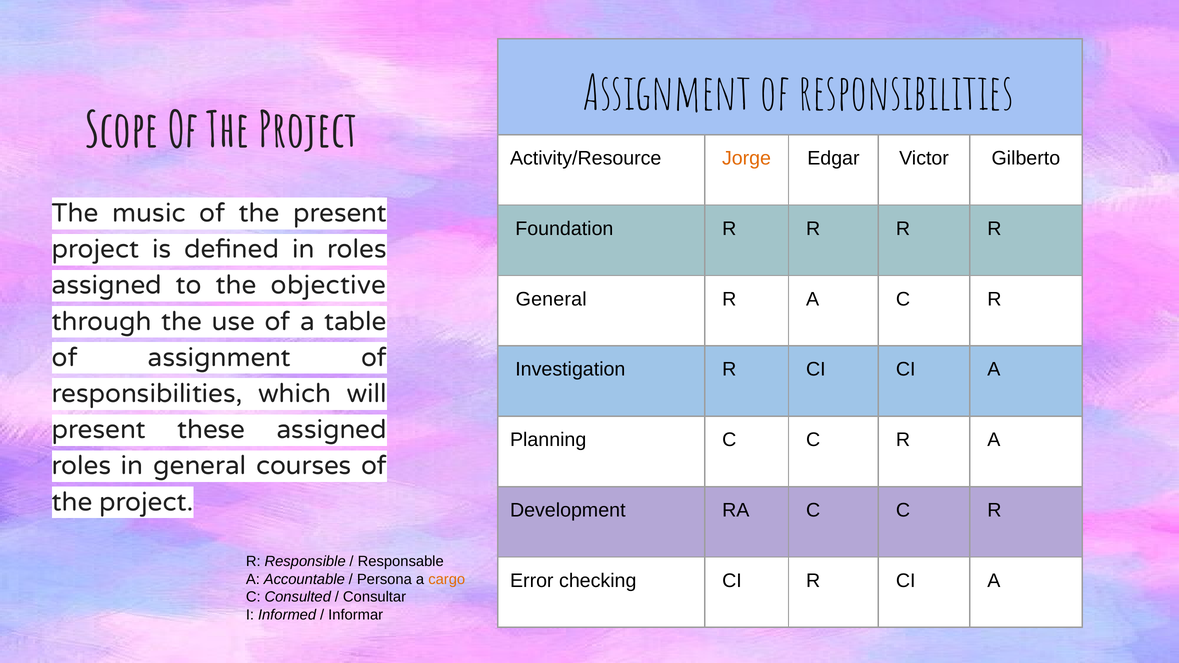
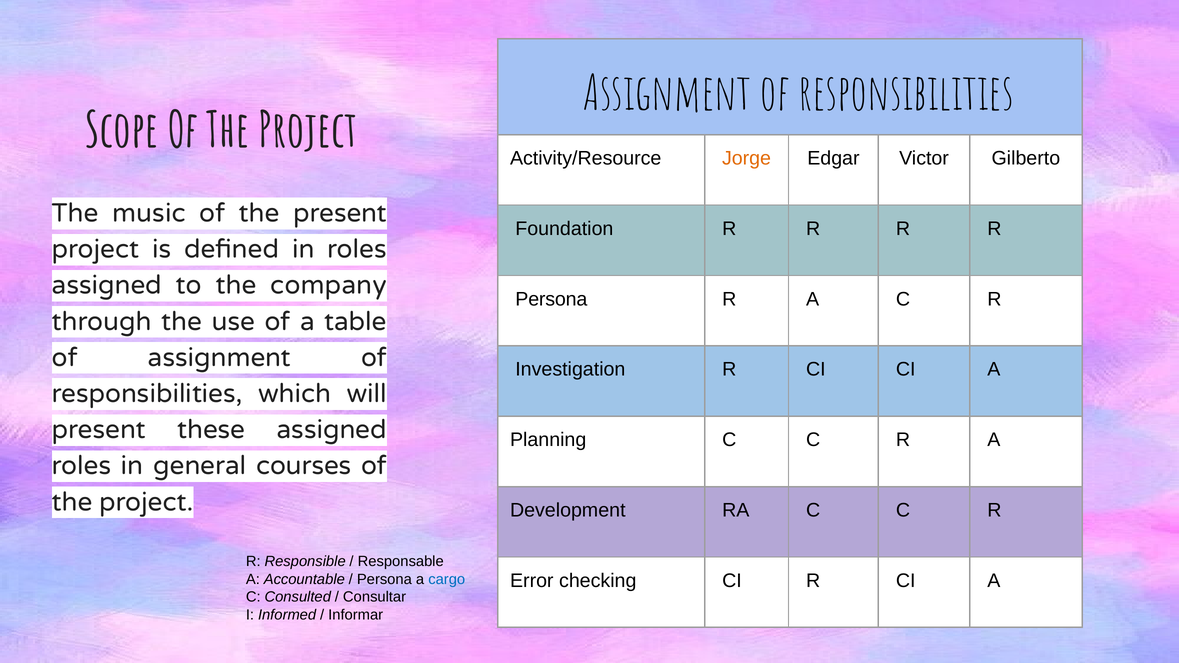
objective: objective -> company (329, 285)
General: General -> Persona (551, 299)
cargo colour: orange -> blue (447, 579)
